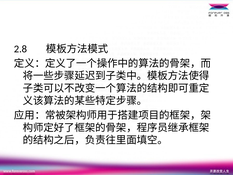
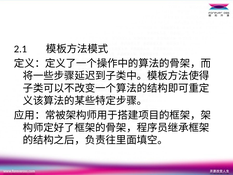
2.8: 2.8 -> 2.1 (20, 49)
